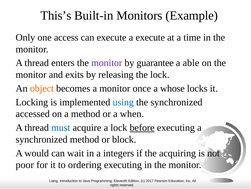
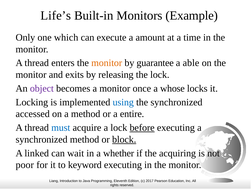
This’s: This’s -> Life’s (56, 16)
access: access -> which (66, 37)
a execute: execute -> amount (150, 37)
monitor colour: purple -> orange (107, 63)
object colour: orange -> purple (42, 88)
when: when -> entire (132, 114)
block underline: none -> present (124, 139)
would: would -> linked (37, 153)
integers: integers -> whether (119, 153)
ordering: ordering -> keyword (85, 164)
